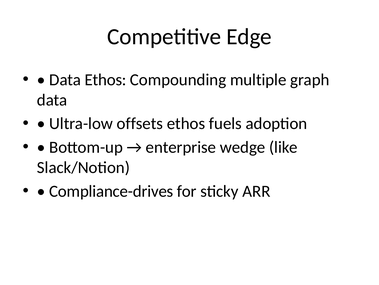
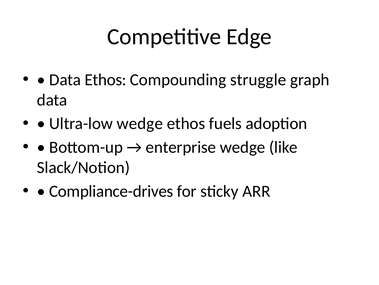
multiple: multiple -> struggle (258, 80)
Ultra-low offsets: offsets -> wedge (140, 123)
